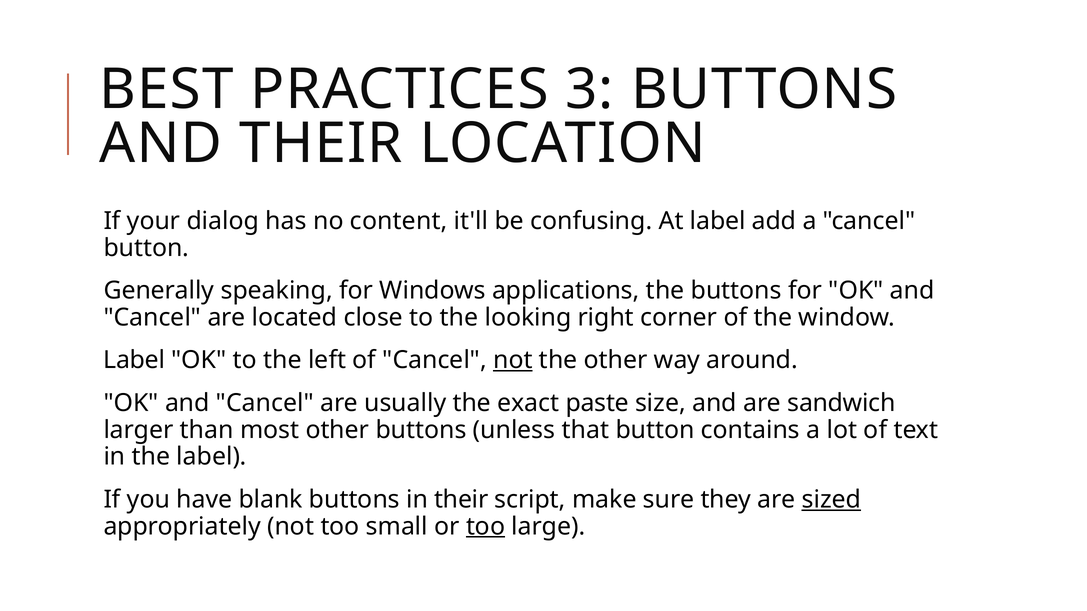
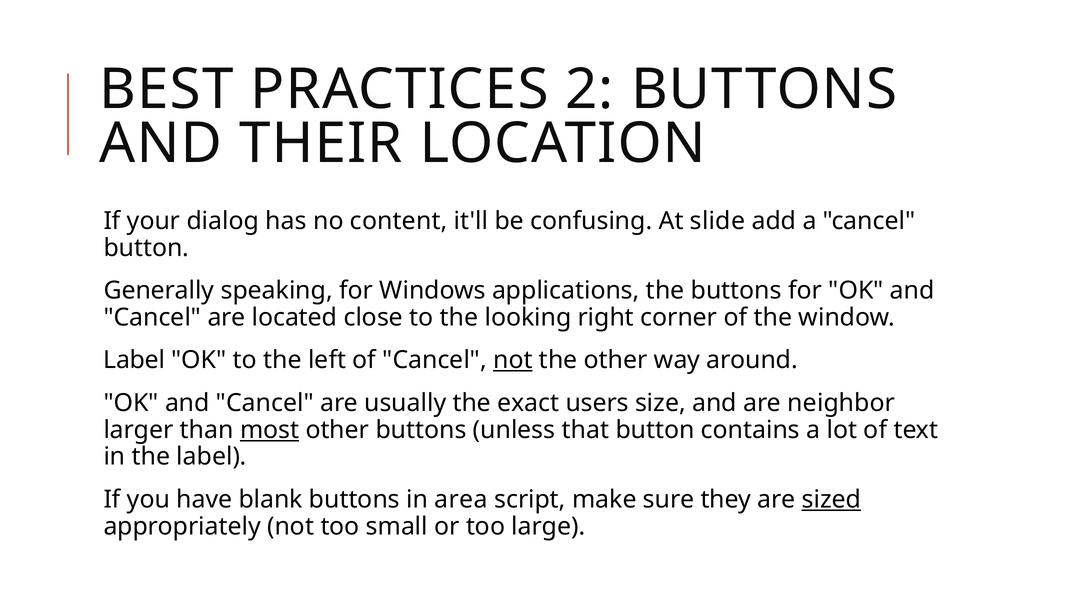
3: 3 -> 2 (590, 89)
At label: label -> slide (718, 221)
paste: paste -> users (597, 403)
sandwich: sandwich -> neighbor (841, 403)
most underline: none -> present (270, 430)
in their: their -> area (461, 500)
too underline: present -> none (486, 527)
